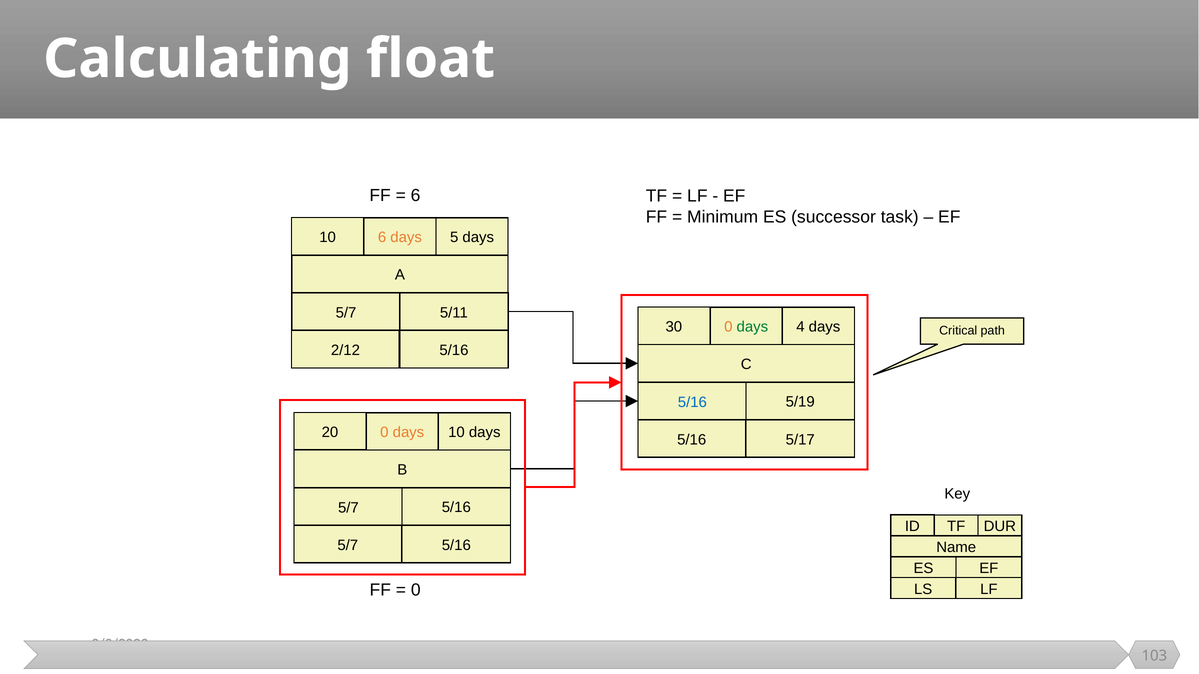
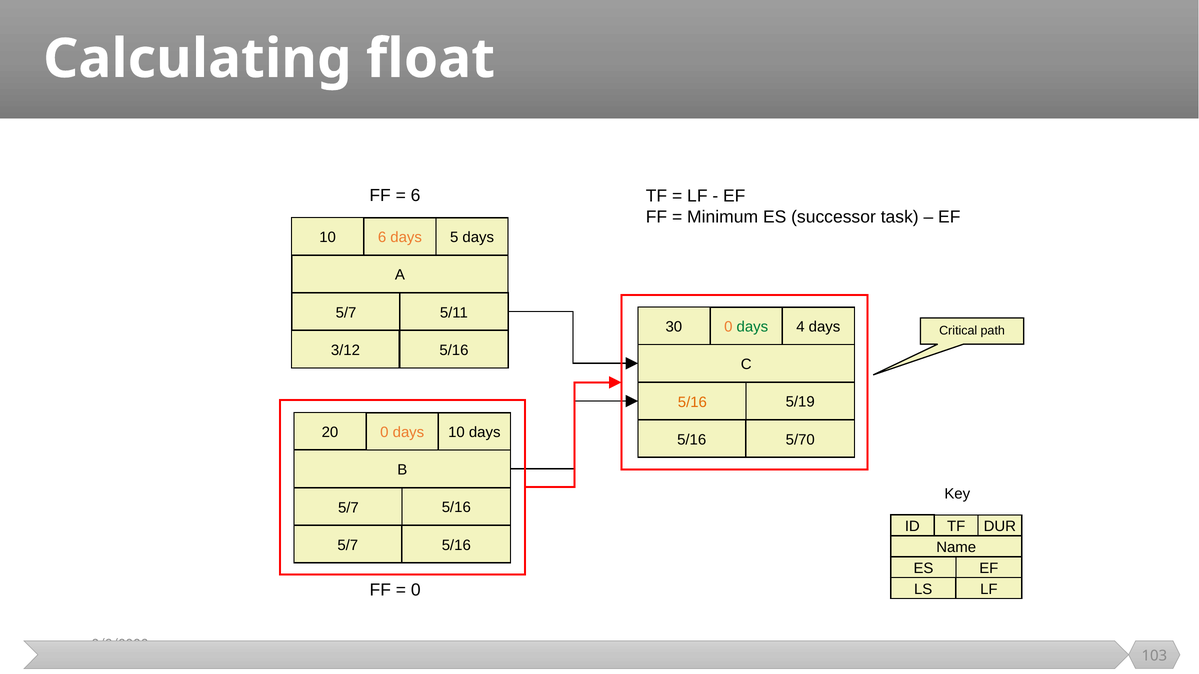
2/12: 2/12 -> 3/12 (345, 351)
5/16 colour: blue -> orange (692, 402)
5/17: 5/17 -> 5/70 (800, 440)
